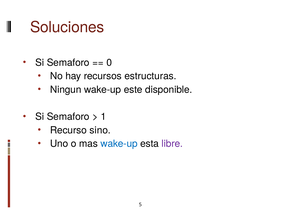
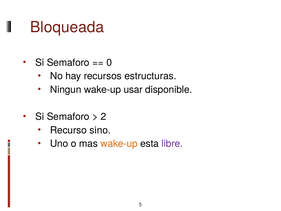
Soluciones: Soluciones -> Bloqueada (67, 27)
este: este -> usar (133, 89)
1: 1 -> 2 (103, 117)
wake-up colour: blue -> orange (119, 144)
